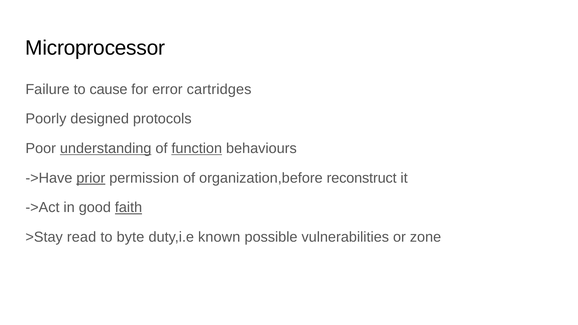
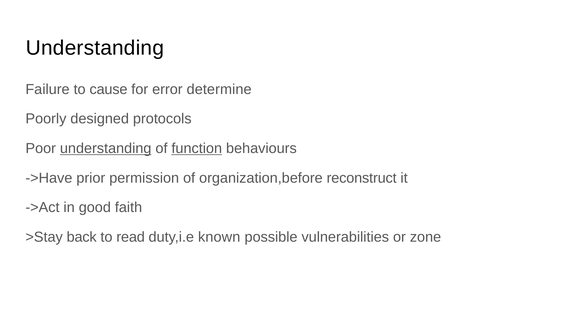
Microprocessor: Microprocessor -> Understanding (95, 48)
cartridges: cartridges -> determine (219, 89)
prior underline: present -> none (91, 178)
faith underline: present -> none (128, 208)
read: read -> back (82, 237)
byte: byte -> read (131, 237)
